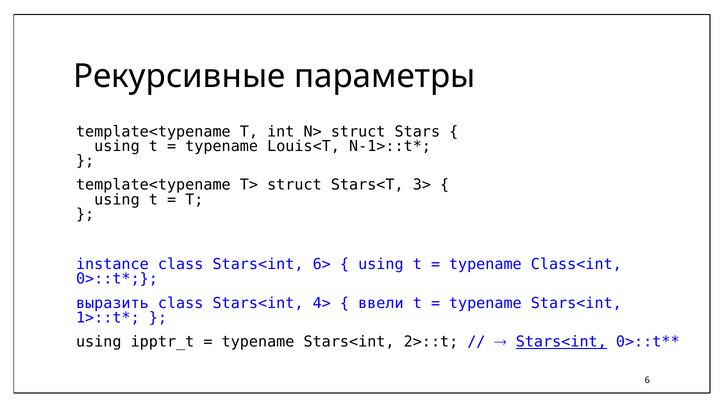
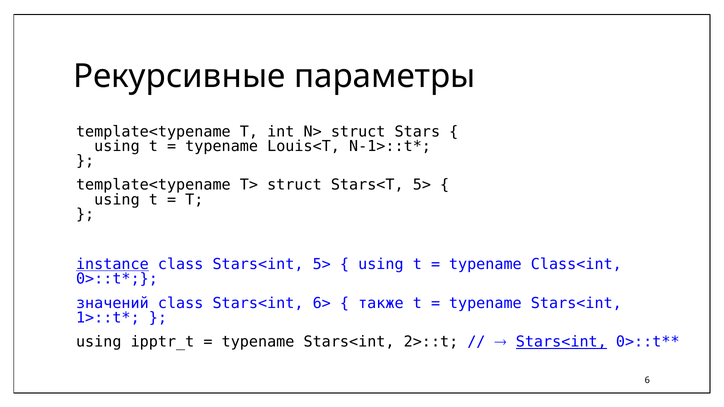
Stars<T 3>: 3> -> 5> (422, 185)
instance underline: none -> present (112, 264)
Stars<int 6>: 6> -> 5> (322, 264)
выразить: выразить -> значений (112, 303)
4>: 4> -> 6> (322, 303)
ввели: ввели -> также (381, 303)
